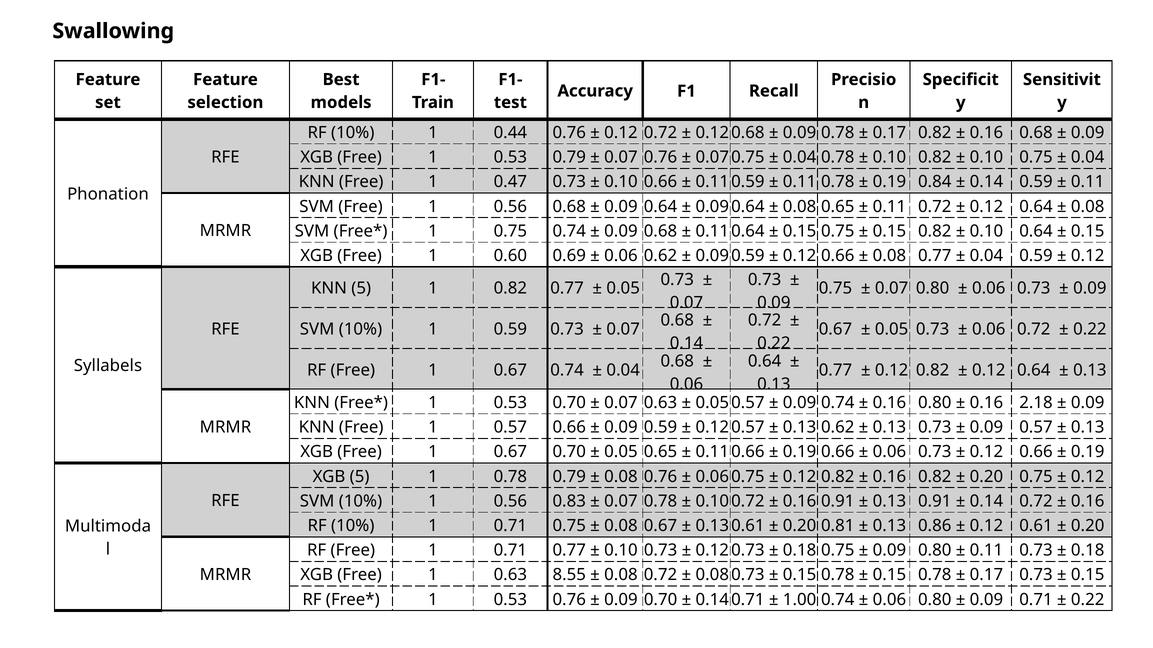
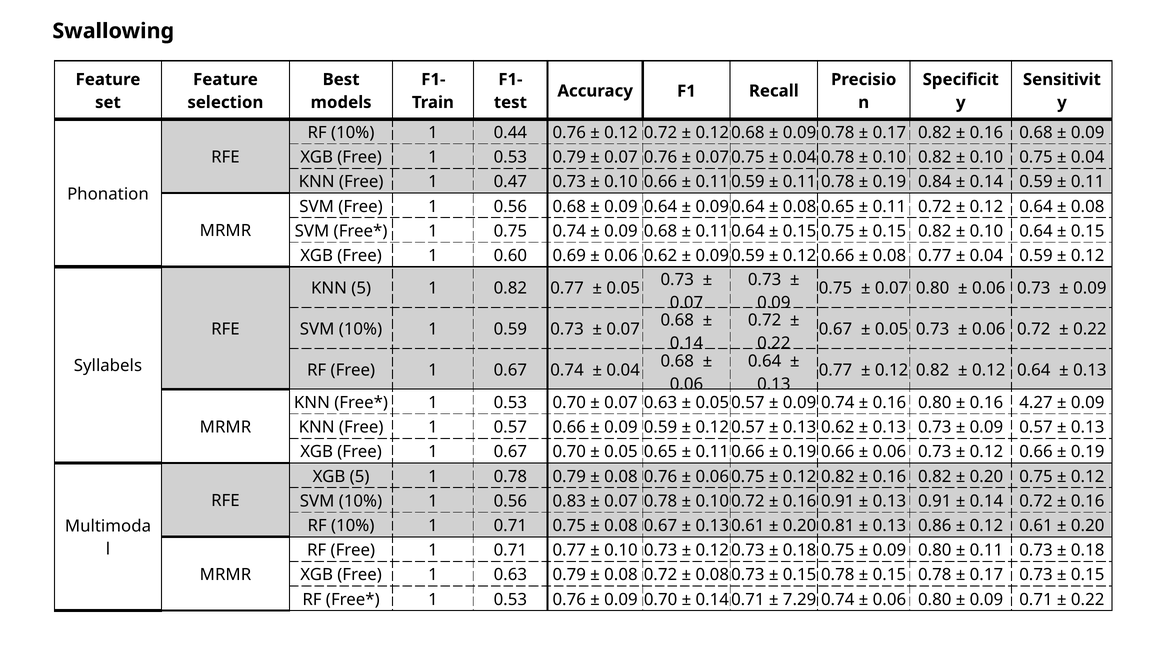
2.18: 2.18 -> 4.27 (1036, 403)
0.63 8.55: 8.55 -> 0.79 (569, 575)
1.00: 1.00 -> 7.29 (800, 600)
